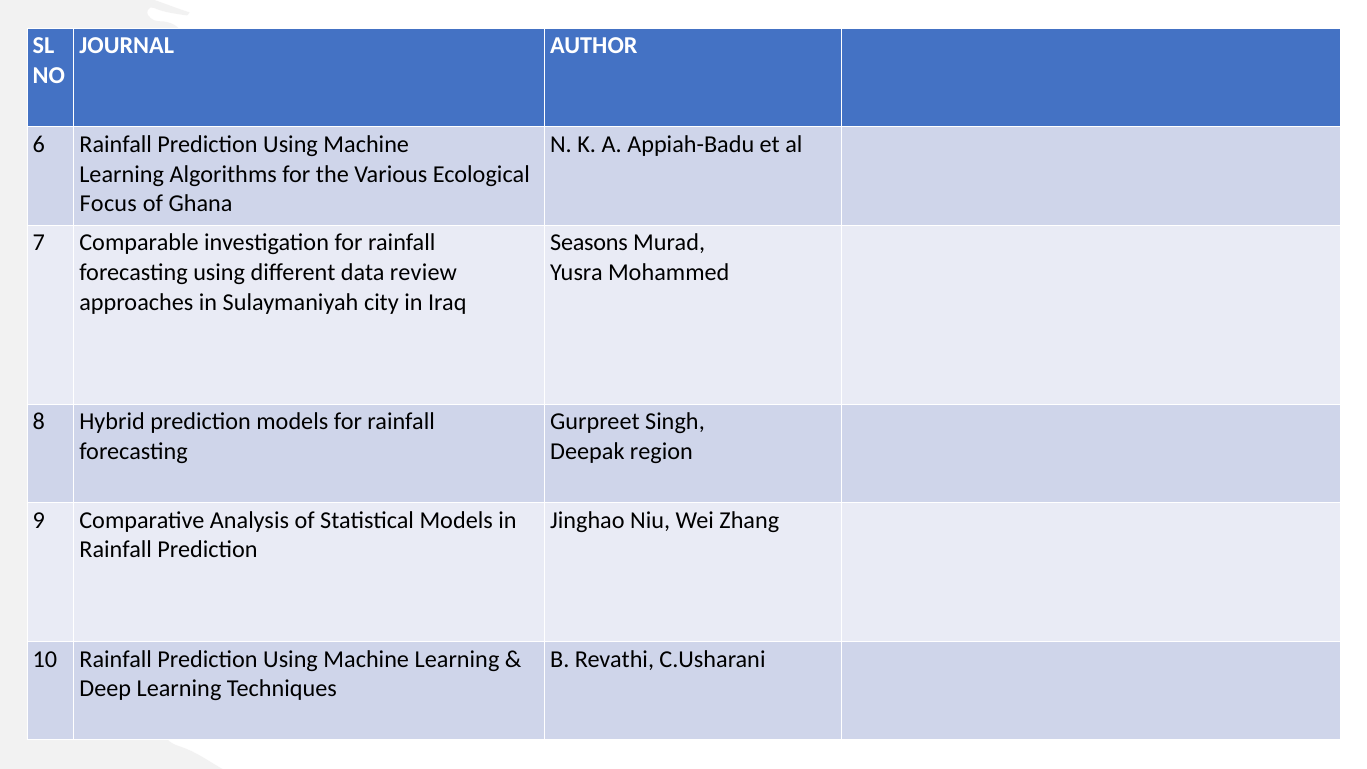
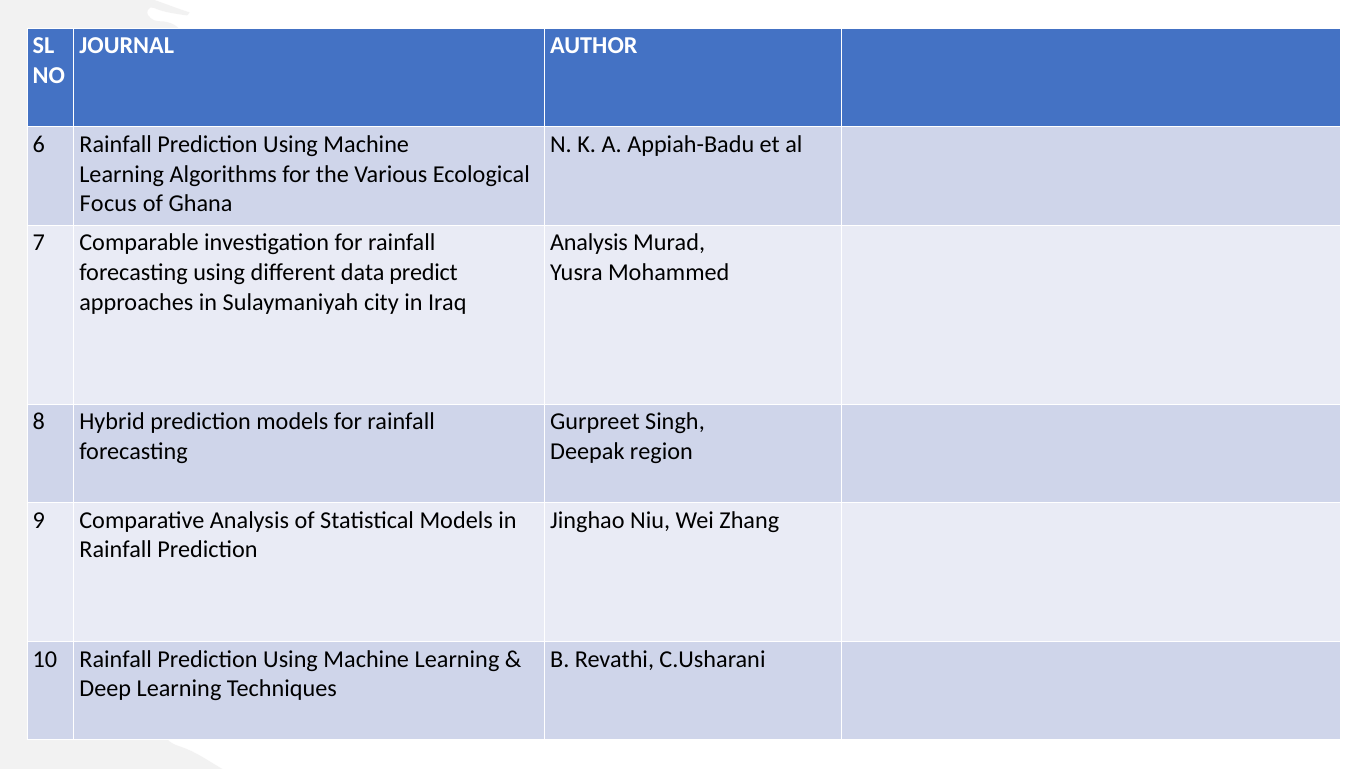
Seasons: Seasons -> Analysis (589, 243)
review: review -> predict (424, 272)
